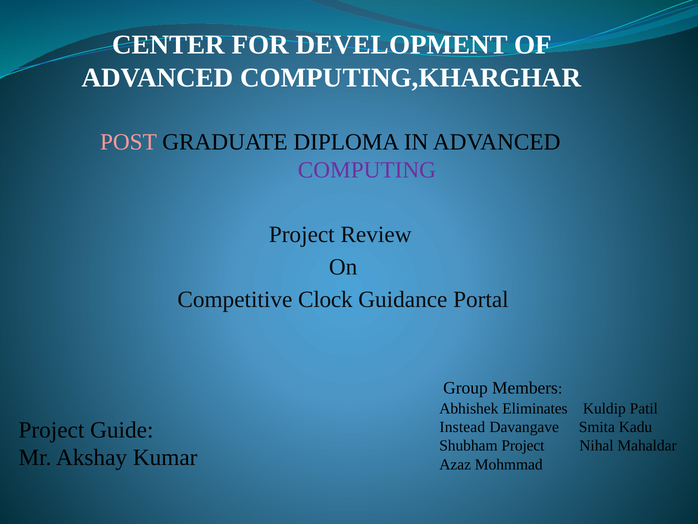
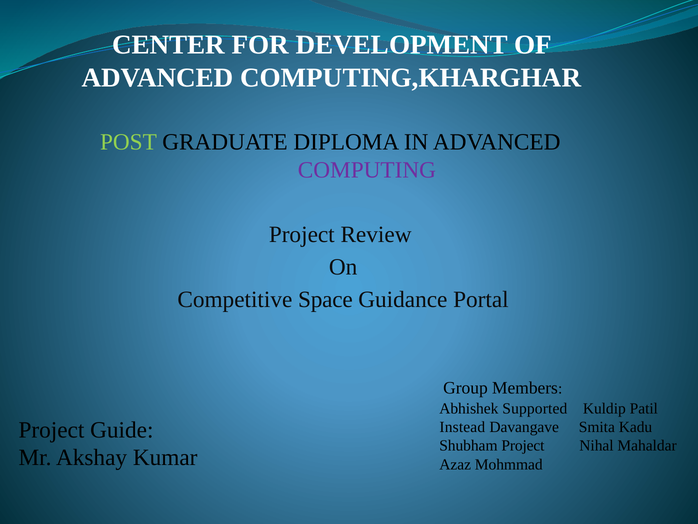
POST colour: pink -> light green (128, 142)
Clock: Clock -> Space (325, 299)
Eliminates: Eliminates -> Supported (535, 408)
